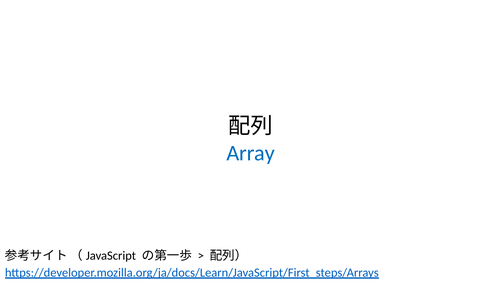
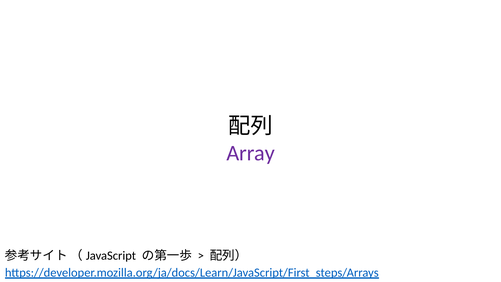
Array colour: blue -> purple (251, 153)
